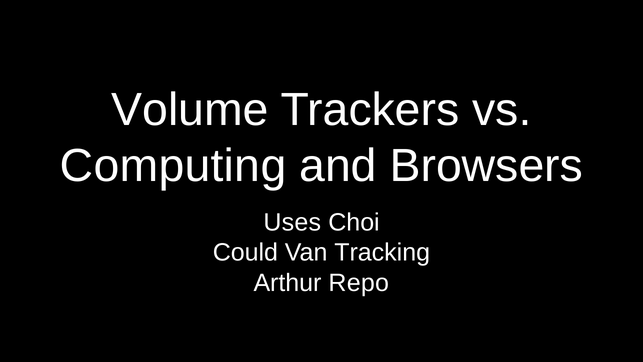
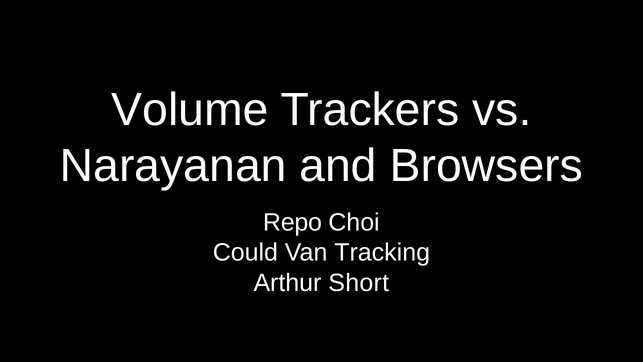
Computing: Computing -> Narayanan (173, 166)
Uses: Uses -> Repo (293, 222)
Repo: Repo -> Short (359, 283)
